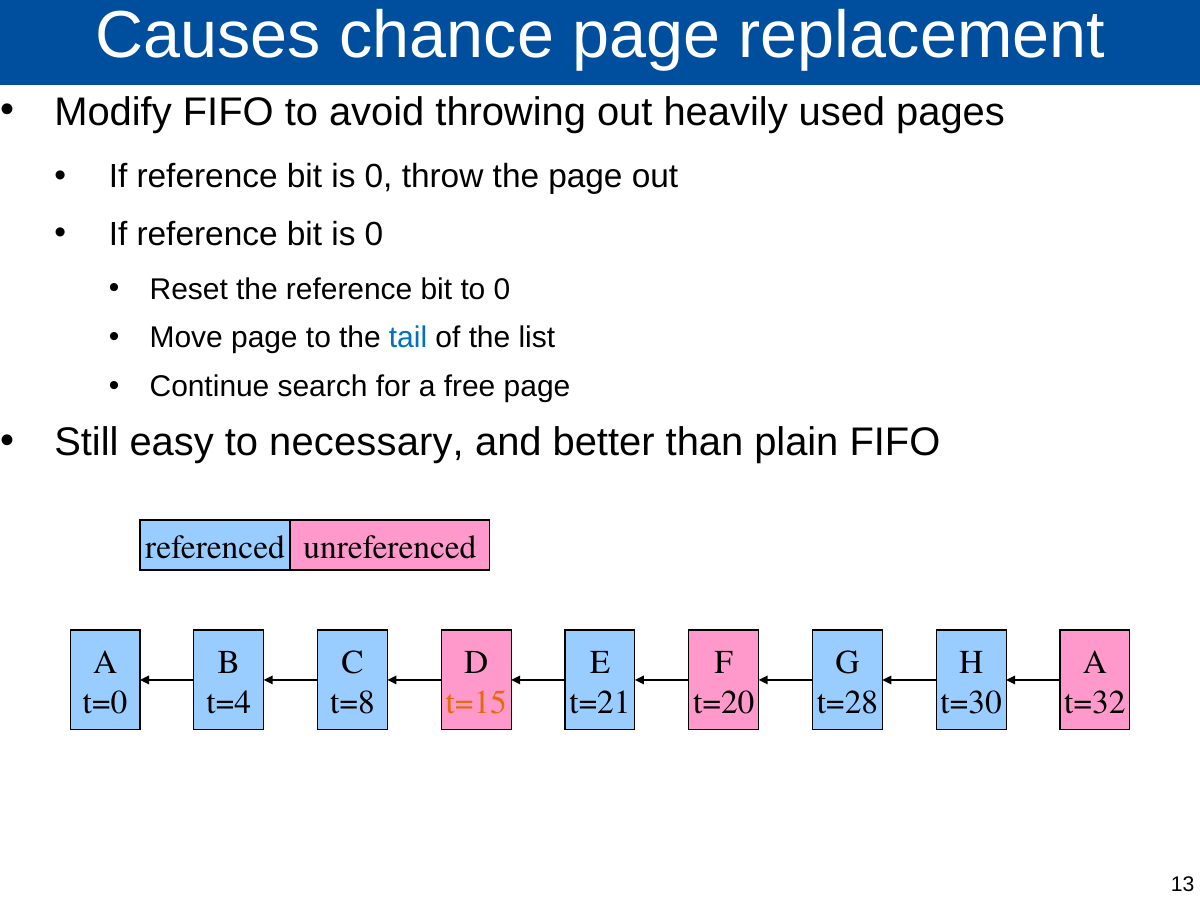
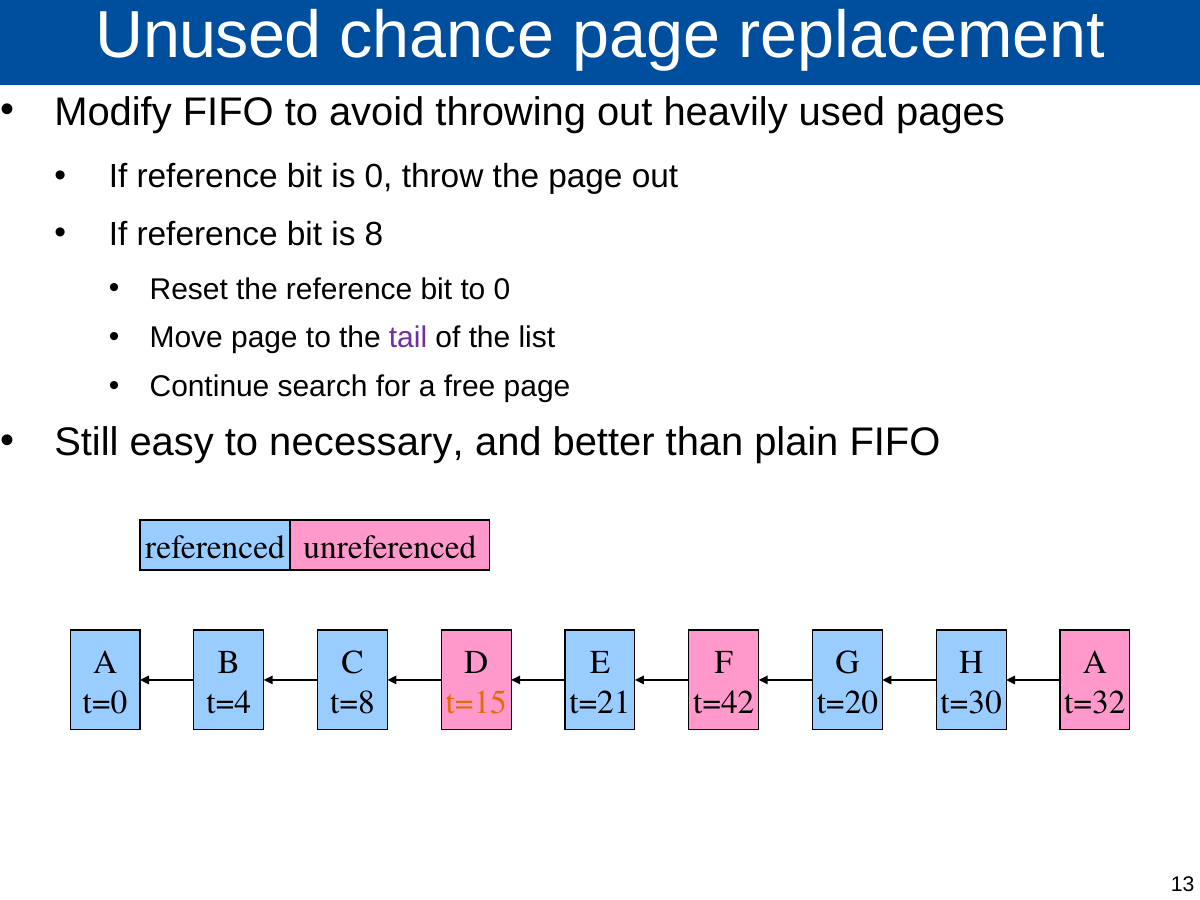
Causes: Causes -> Unused (209, 36)
0: 0 -> 8 (374, 234)
tail colour: blue -> purple (408, 338)
t=20: t=20 -> t=42 (724, 702)
t=28: t=28 -> t=20 (847, 702)
